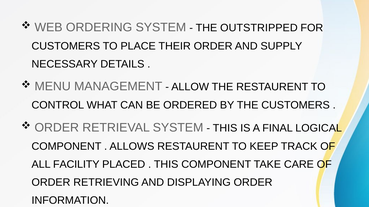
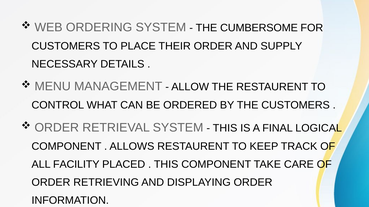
OUTSTRIPPED: OUTSTRIPPED -> CUMBERSOME (259, 28)
